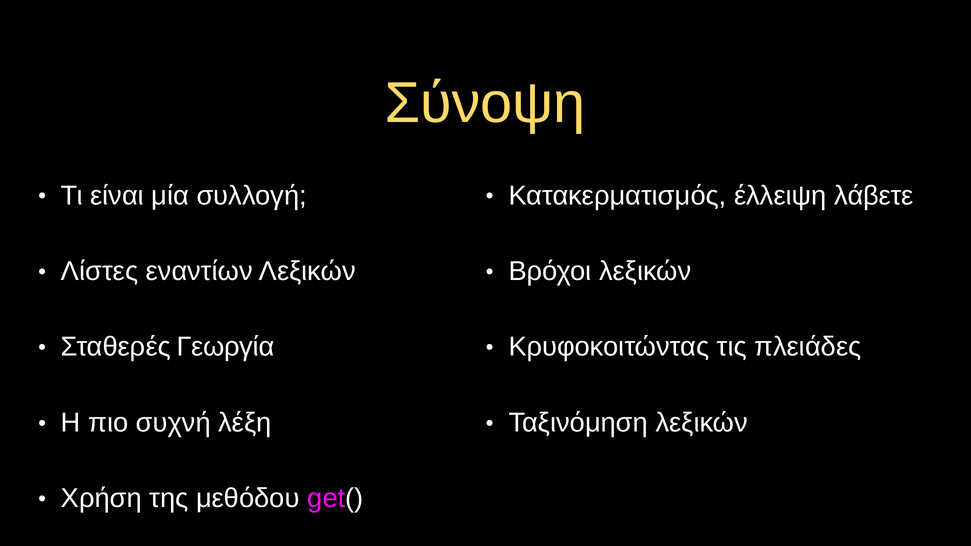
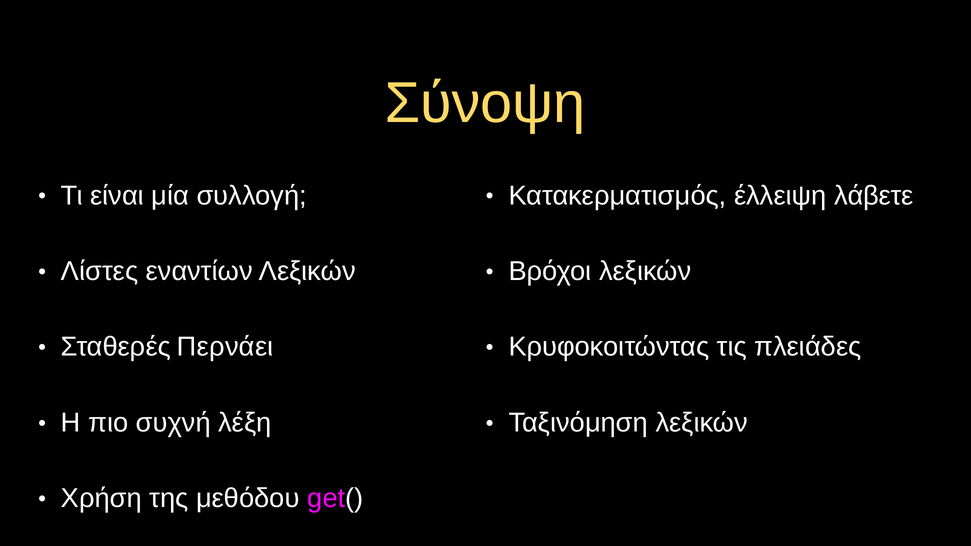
Γεωργία: Γεωργία -> Περνάει (225, 347)
